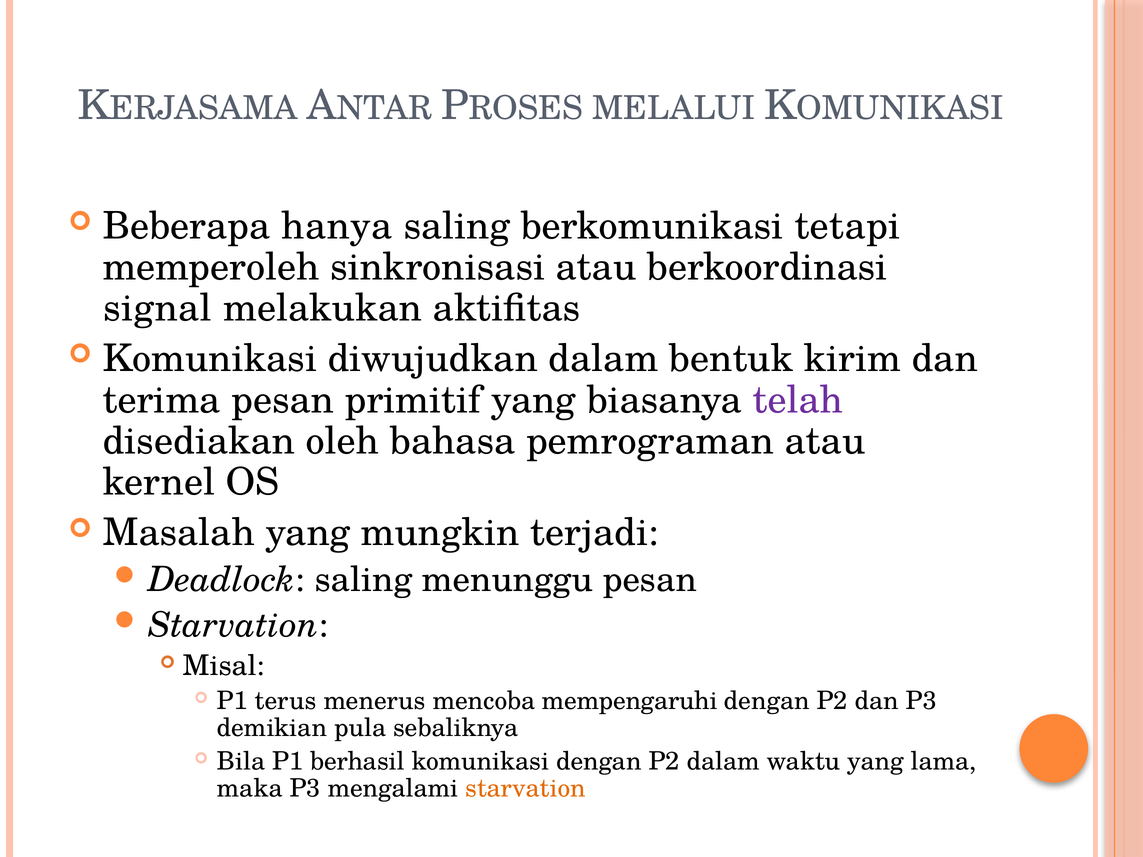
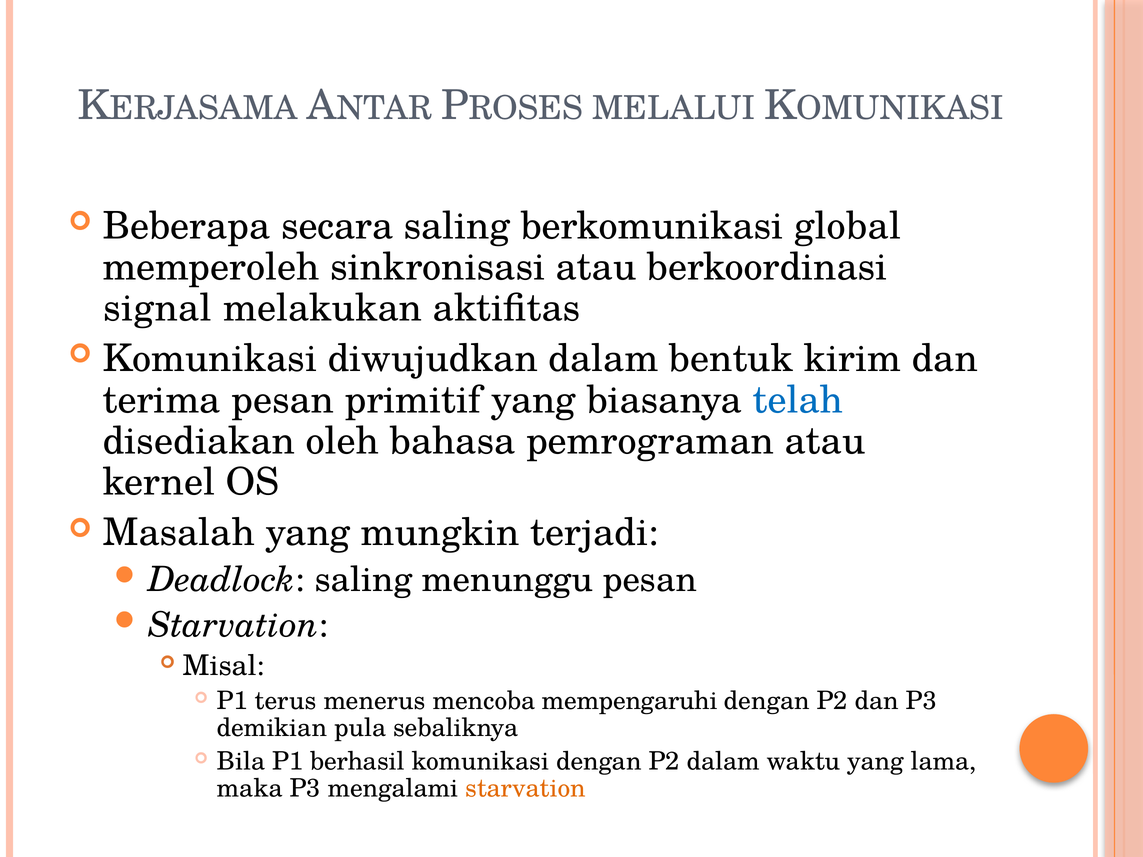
hanya: hanya -> secara (337, 226)
tetapi: tetapi -> global (848, 226)
telah colour: purple -> blue (798, 400)
